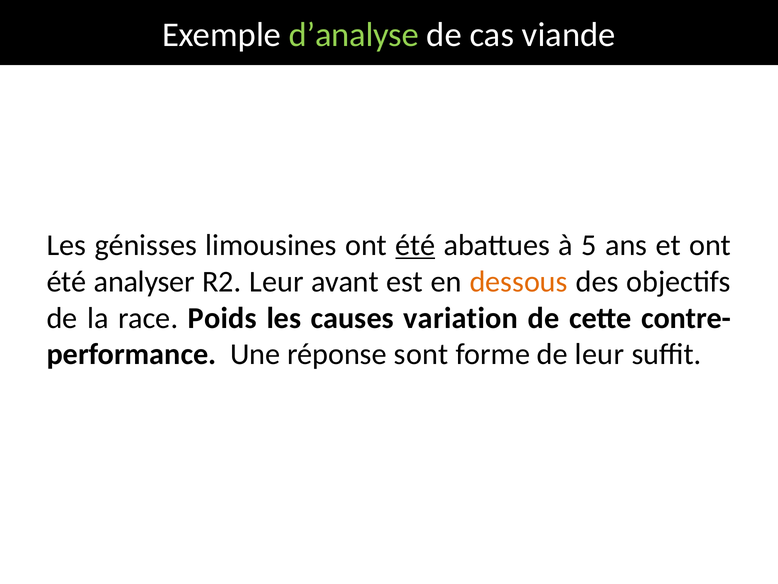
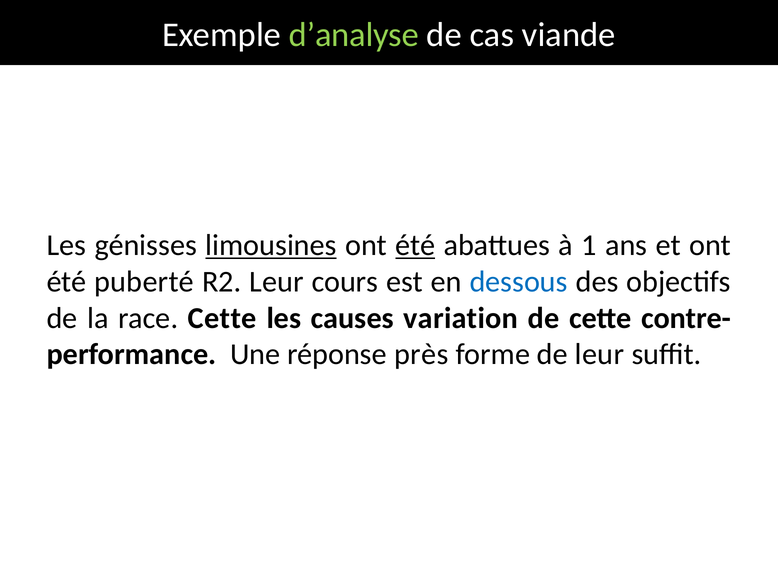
limousines underline: none -> present (271, 245)
5: 5 -> 1 (589, 245)
analyser: analyser -> puberté (144, 281)
avant: avant -> cours (345, 281)
dessous colour: orange -> blue (519, 281)
race Poids: Poids -> Cette (222, 318)
sont: sont -> près (421, 354)
